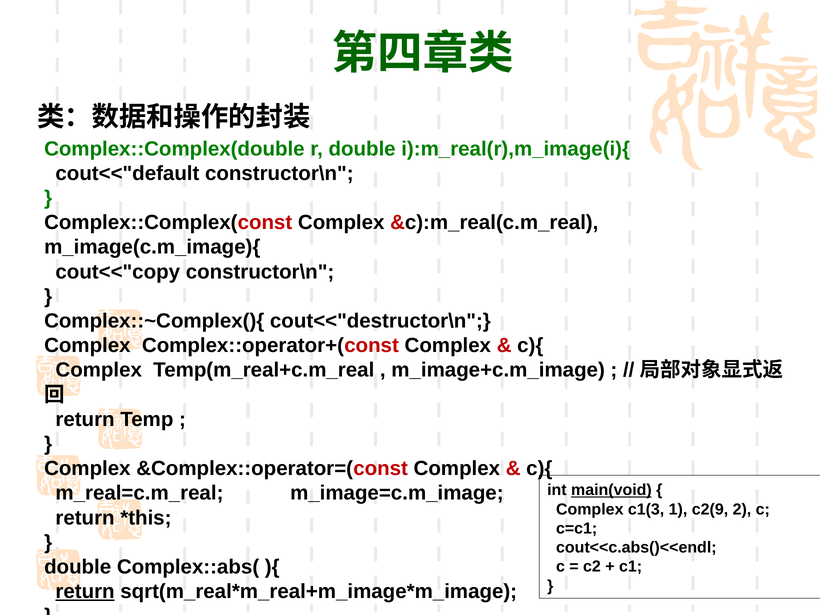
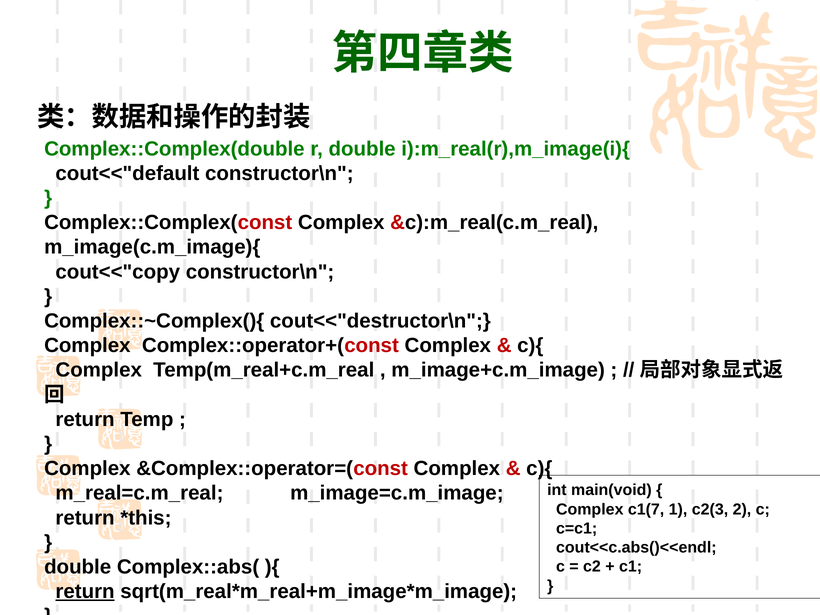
main(void underline: present -> none (611, 490)
c1(3: c1(3 -> c1(7 (646, 509)
c2(9: c2(9 -> c2(3 (710, 509)
